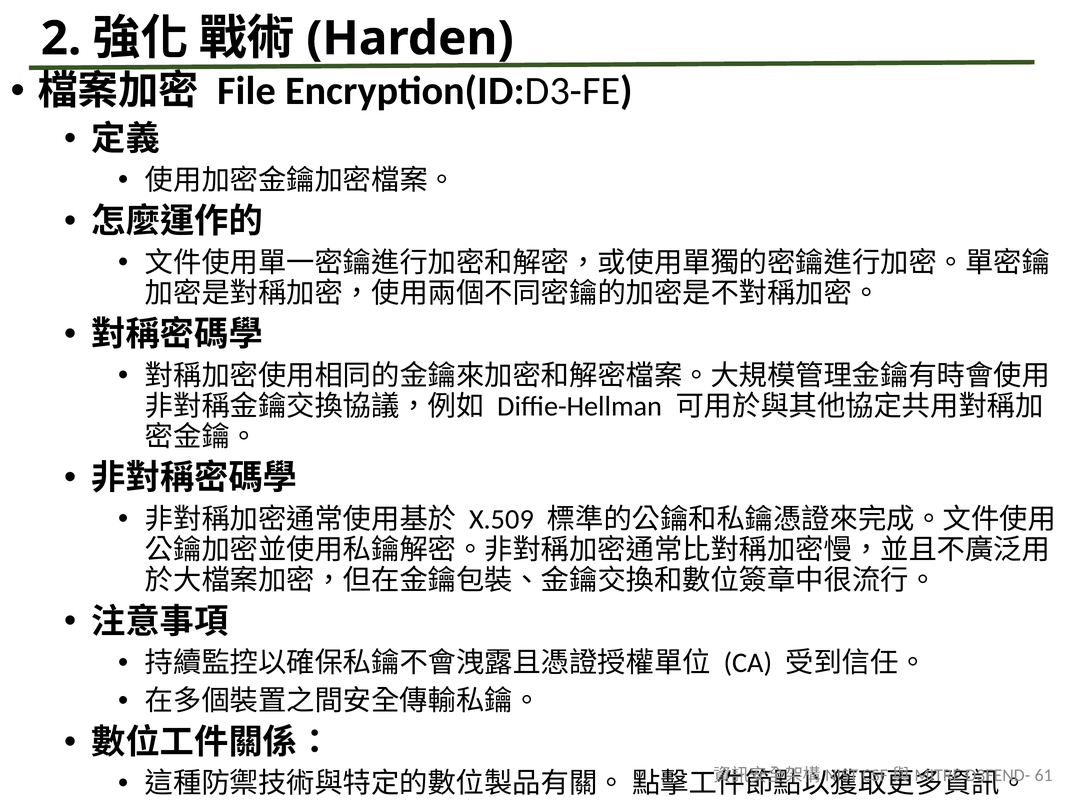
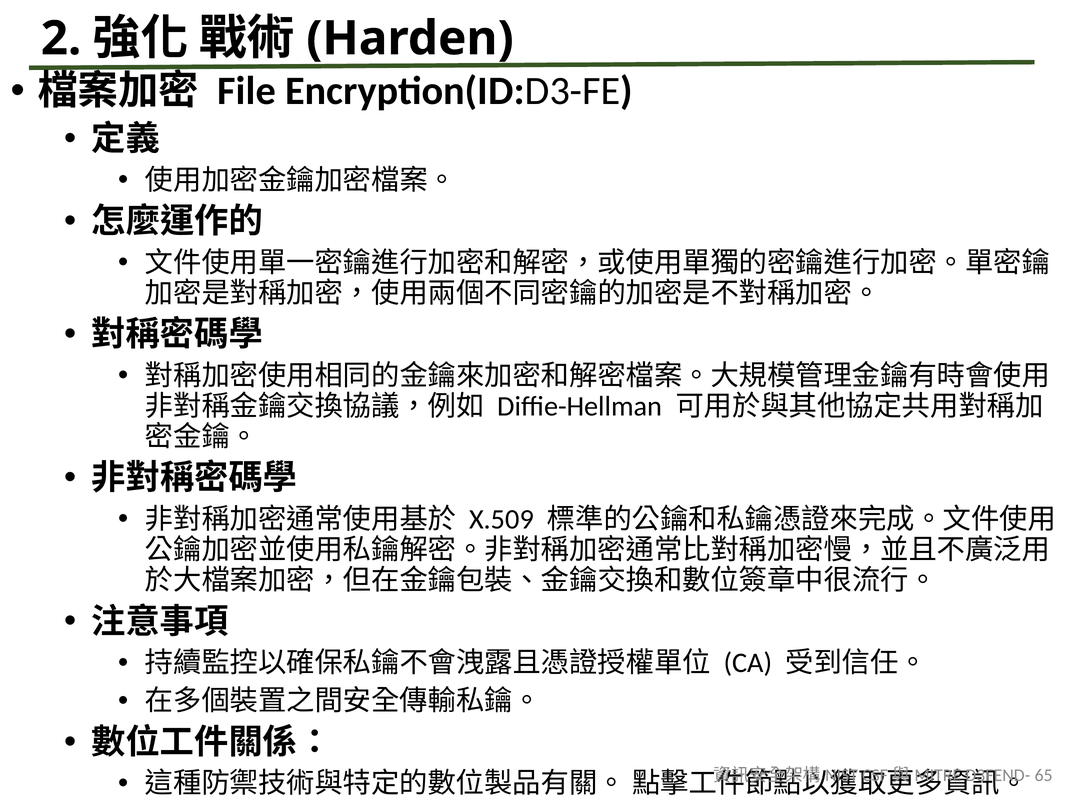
61: 61 -> 65 (1044, 776)
